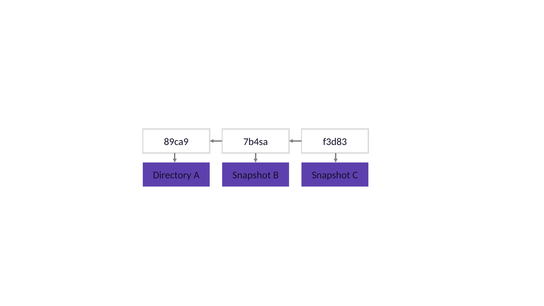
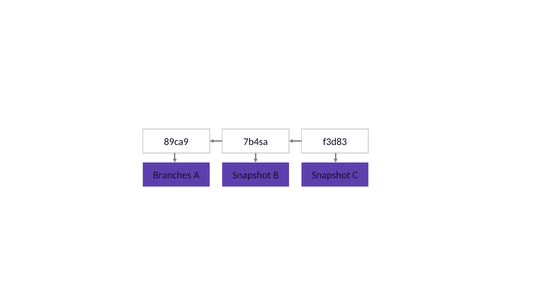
Directory: Directory -> Branches (172, 175)
